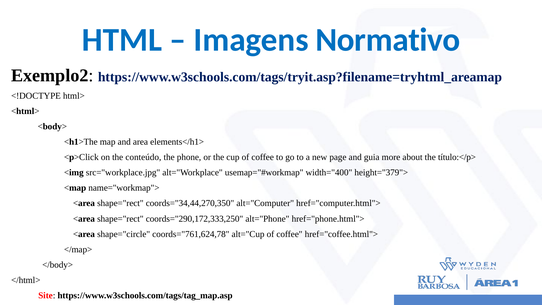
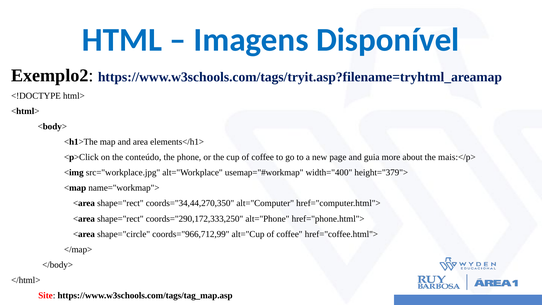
Normativo: Normativo -> Disponível (388, 40)
título:</p>: título:</p> -> mais:</p> (457, 157)
coords="761,624,78: coords="761,624,78 -> coords="966,712,99 (191, 234)
